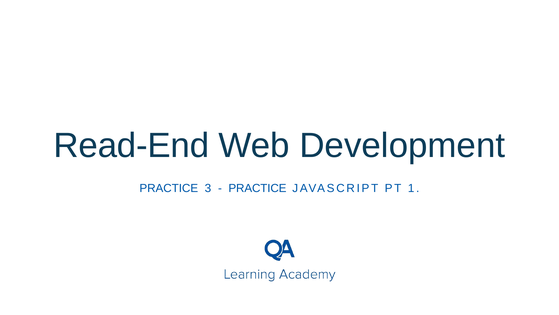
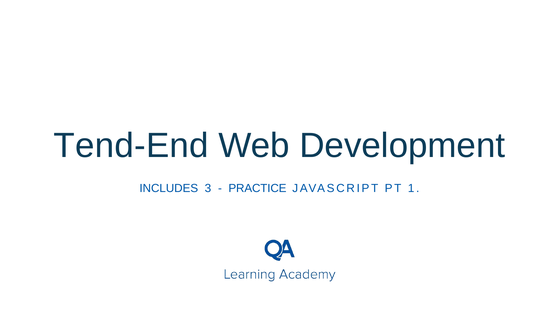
Read-End: Read-End -> Tend-End (131, 145)
PRACTICE: PRACTICE -> INCLUDES (169, 188)
